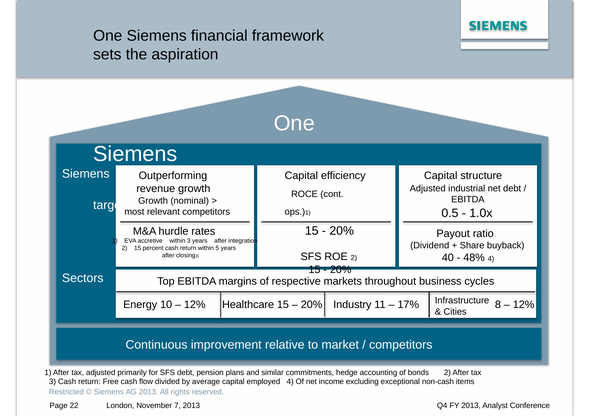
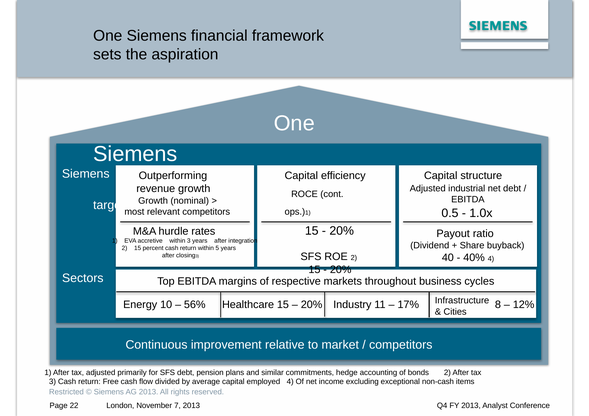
48%: 48% -> 40% (474, 258)
12%: 12% -> 56% (195, 305)
